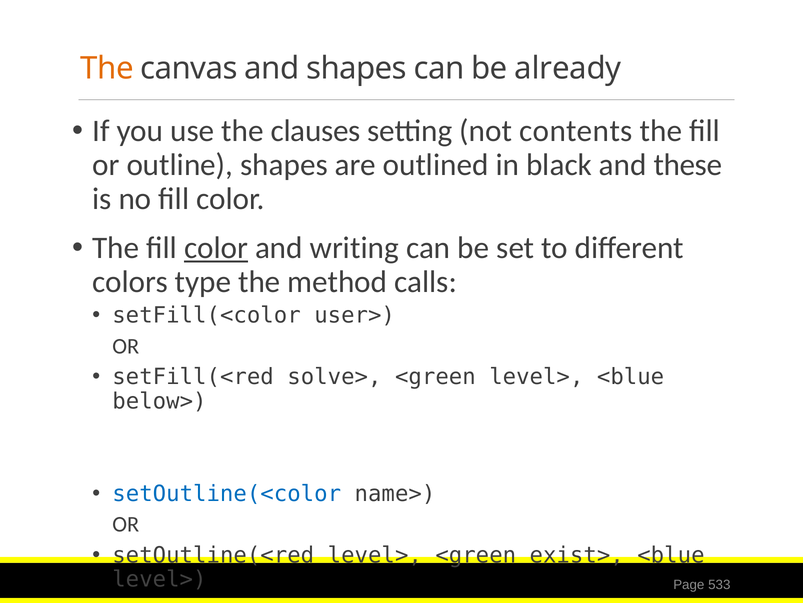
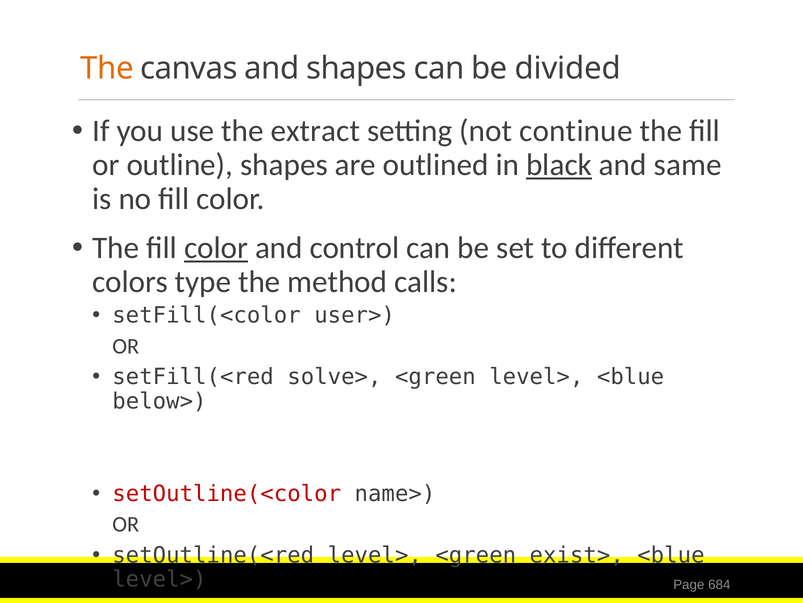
already: already -> divided (568, 68)
clauses: clauses -> extract (315, 131)
contents: contents -> continue (576, 131)
black underline: none -> present (559, 165)
these: these -> same (688, 165)
writing: writing -> control (355, 248)
setOutline(<color colour: blue -> red (227, 493)
533: 533 -> 684 (719, 584)
